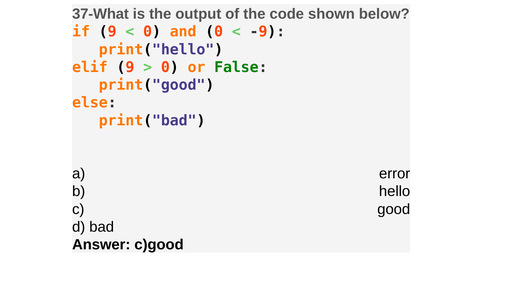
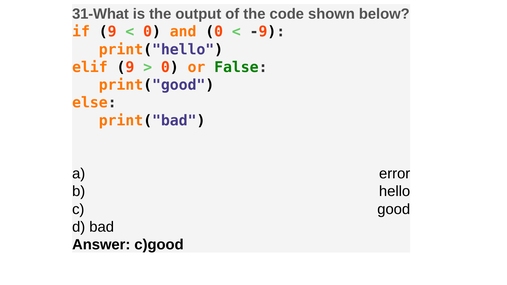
37-What: 37-What -> 31-What (100, 14)
